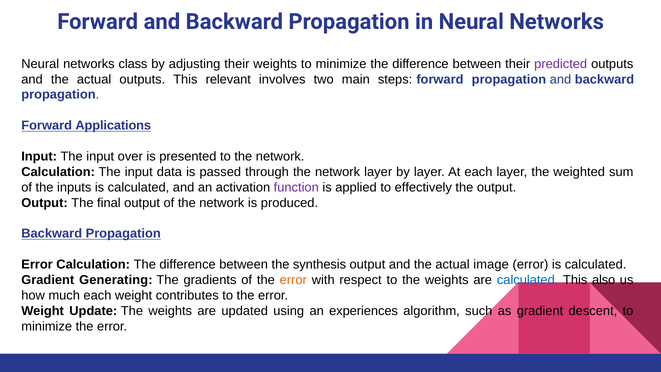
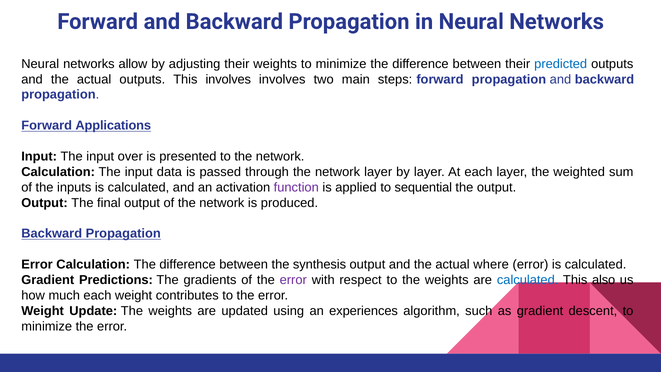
class: class -> allow (133, 64)
predicted colour: purple -> blue (561, 64)
This relevant: relevant -> involves (228, 79)
effectively: effectively -> sequential (423, 187)
image: image -> where (491, 264)
Generating: Generating -> Predictions (116, 280)
error colour: orange -> purple (293, 280)
